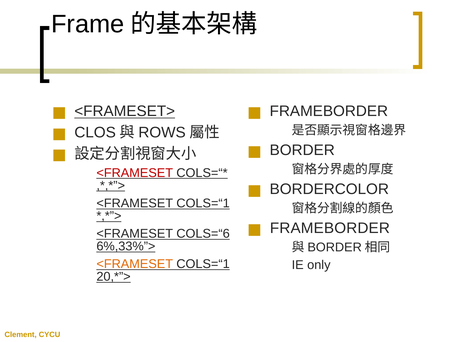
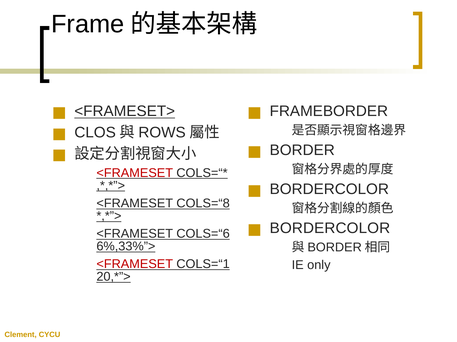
COLS=“1: COLS=“1 -> COLS=“8 (203, 204)
FRAMEBORDER: FRAMEBORDER -> BORDERCOLOR (330, 229)
<FRAMESET colour: orange -> red (135, 265)
